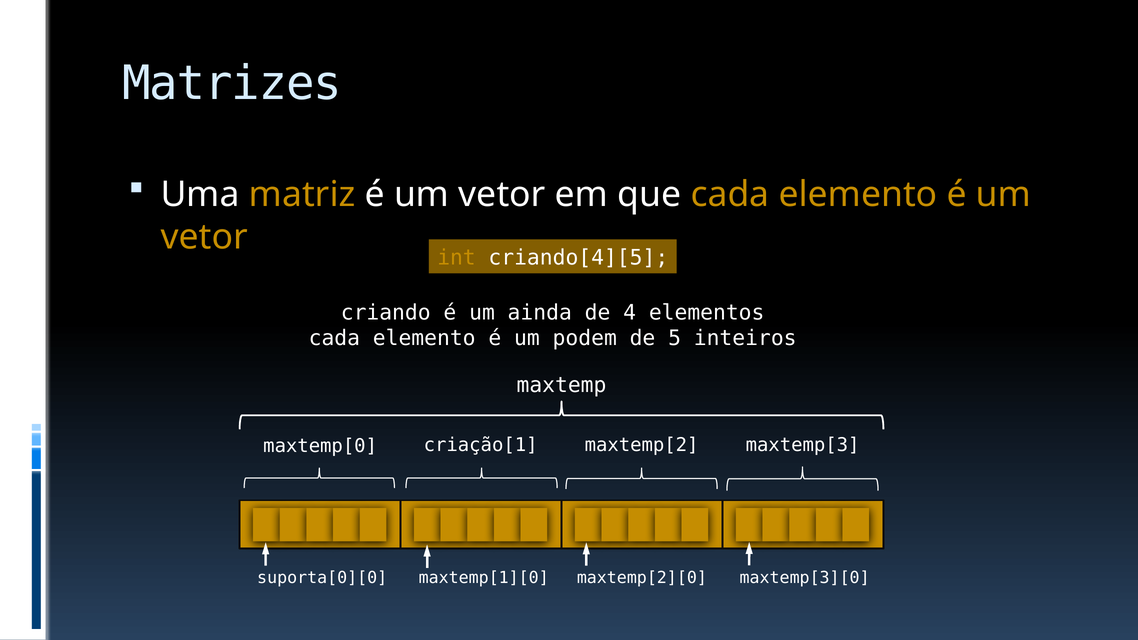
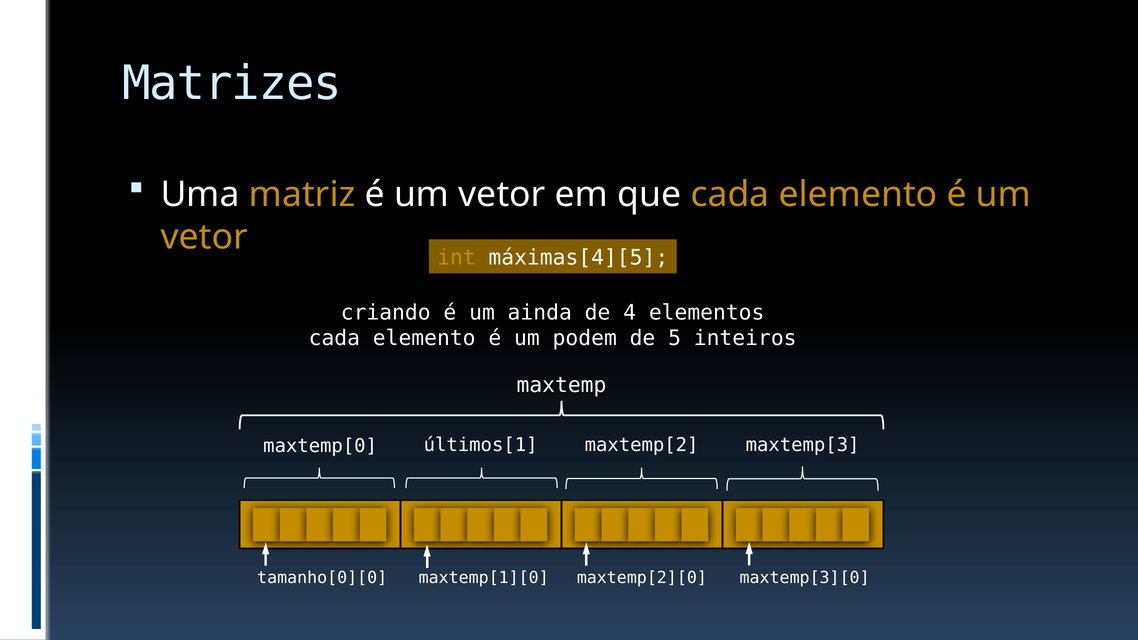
criando[4][5: criando[4][5 -> máximas[4][5 (578, 258)
criação[1: criação[1 -> últimos[1 (481, 445)
suporta[0][0: suporta[0][0 -> tamanho[0][0 (322, 578)
